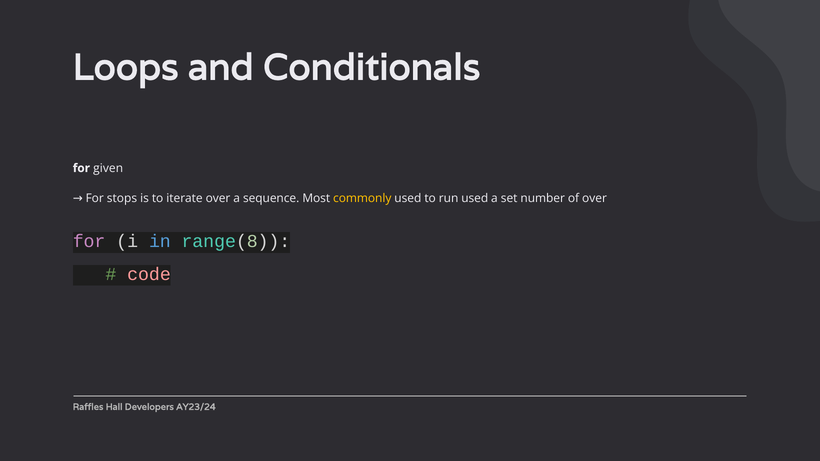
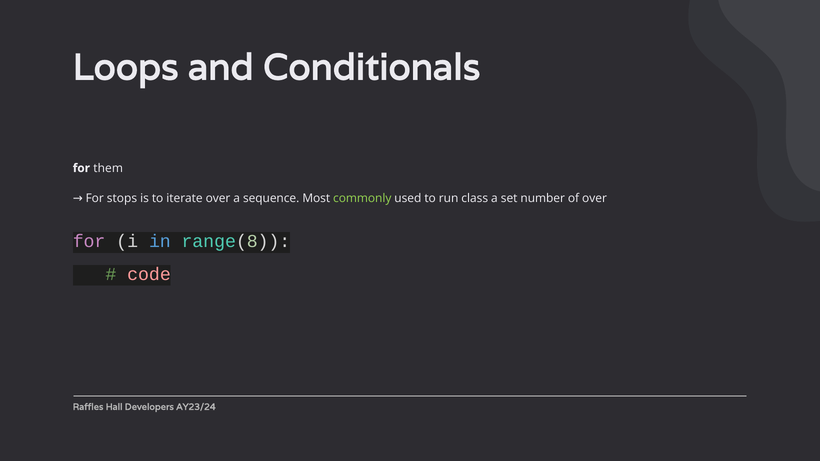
given: given -> them (108, 168)
commonly colour: yellow -> light green (362, 198)
run used: used -> class (475, 198)
